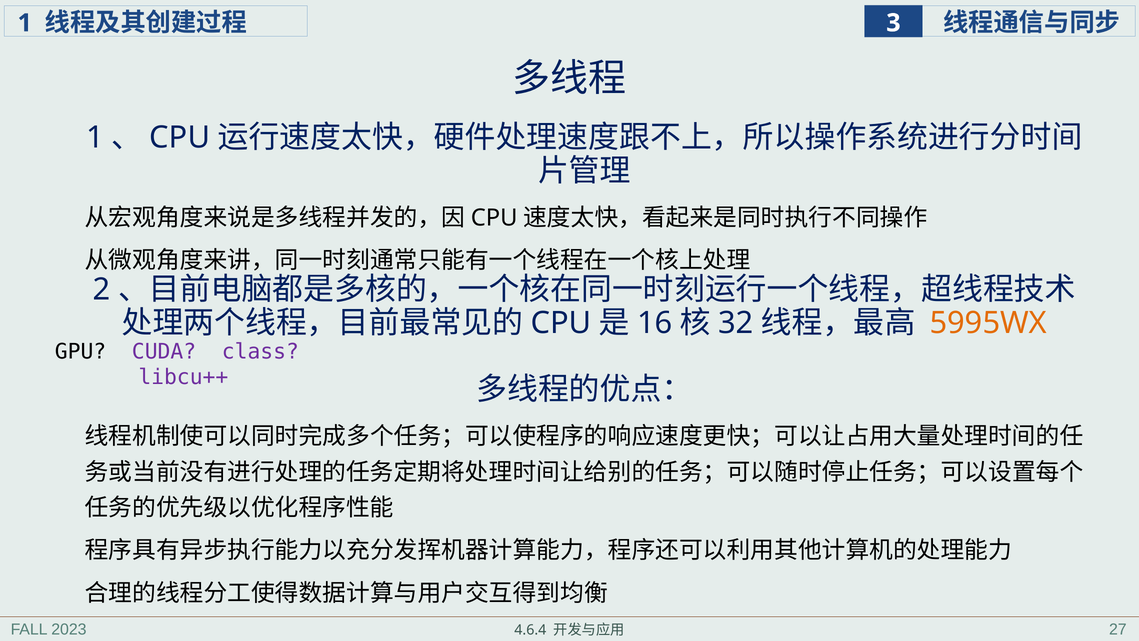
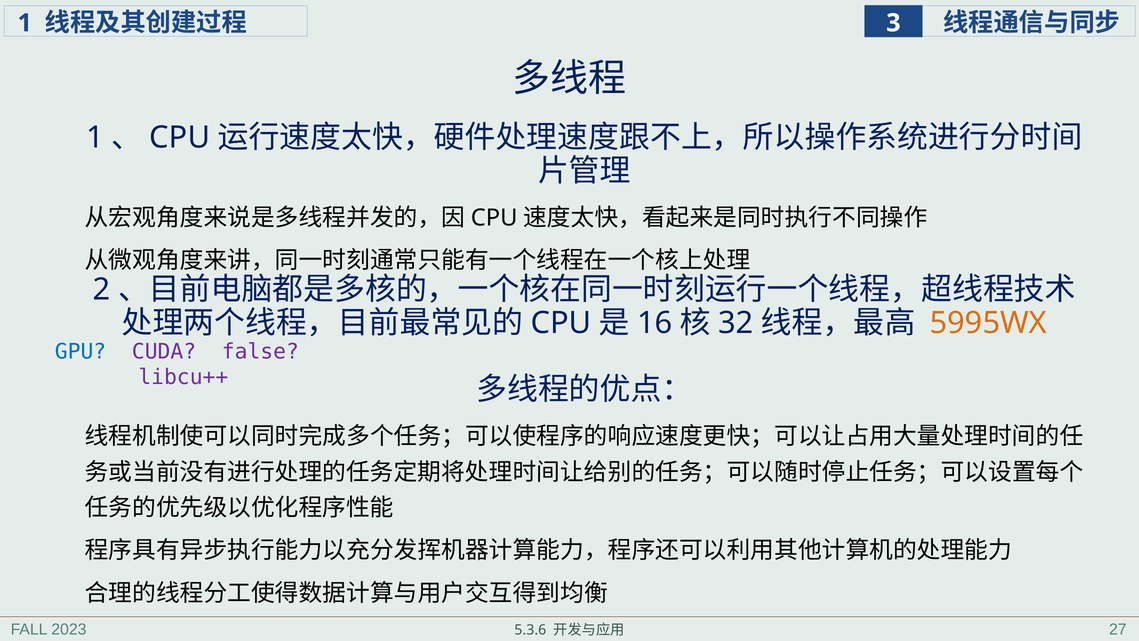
GPU colour: black -> blue (81, 352)
class: class -> false (260, 352)
4.6.4: 4.6.4 -> 5.3.6 (530, 629)
